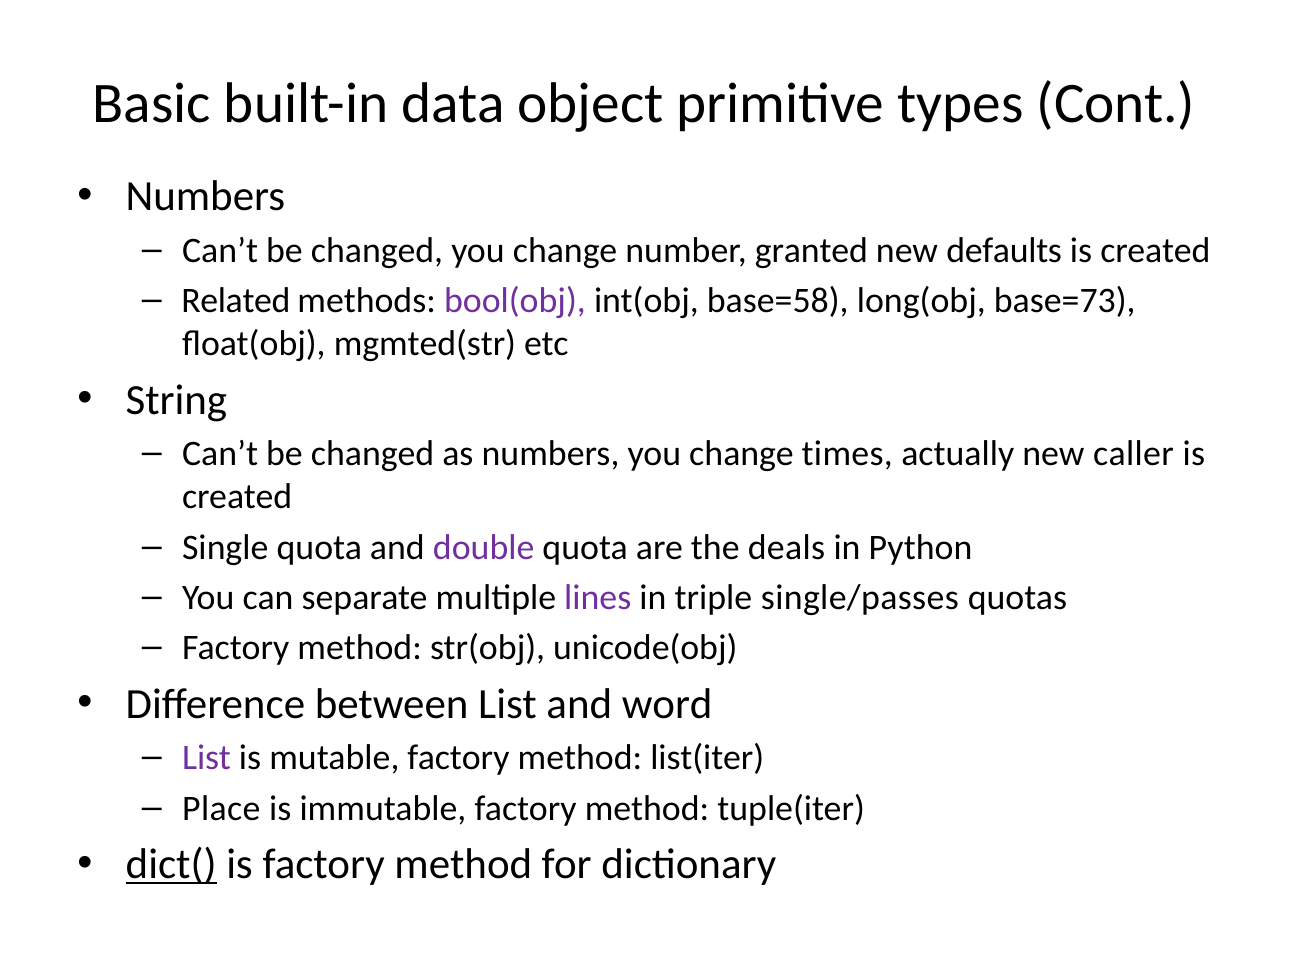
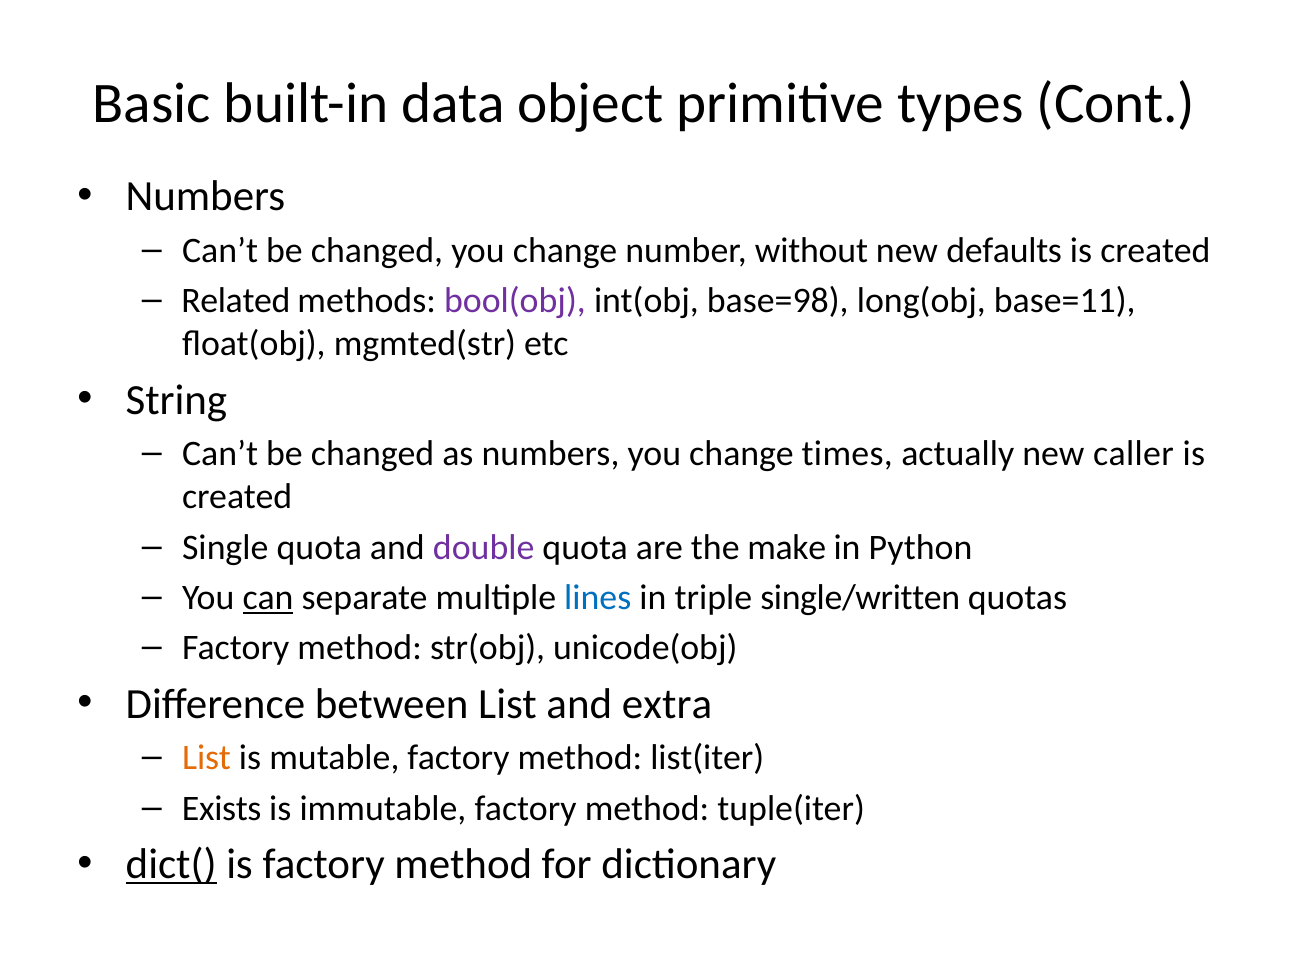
granted: granted -> without (811, 250)
base=58: base=58 -> base=98 (778, 301)
base=73: base=73 -> base=11 (1065, 301)
deals: deals -> make (787, 547)
can underline: none -> present (268, 597)
lines colour: purple -> blue (598, 597)
single/passes: single/passes -> single/written (860, 597)
word: word -> extra (667, 704)
List colour: purple -> orange (207, 758)
Place: Place -> Exists (222, 808)
